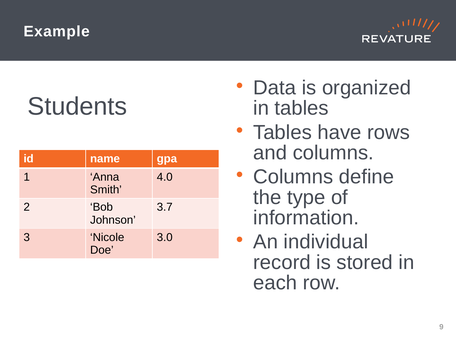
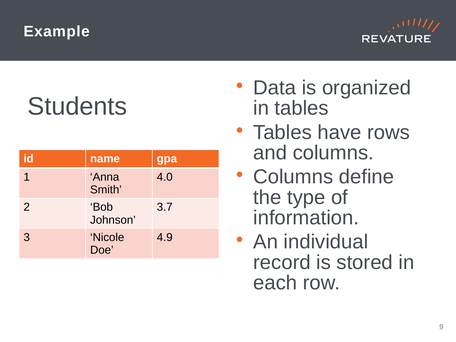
3.0: 3.0 -> 4.9 (165, 237)
